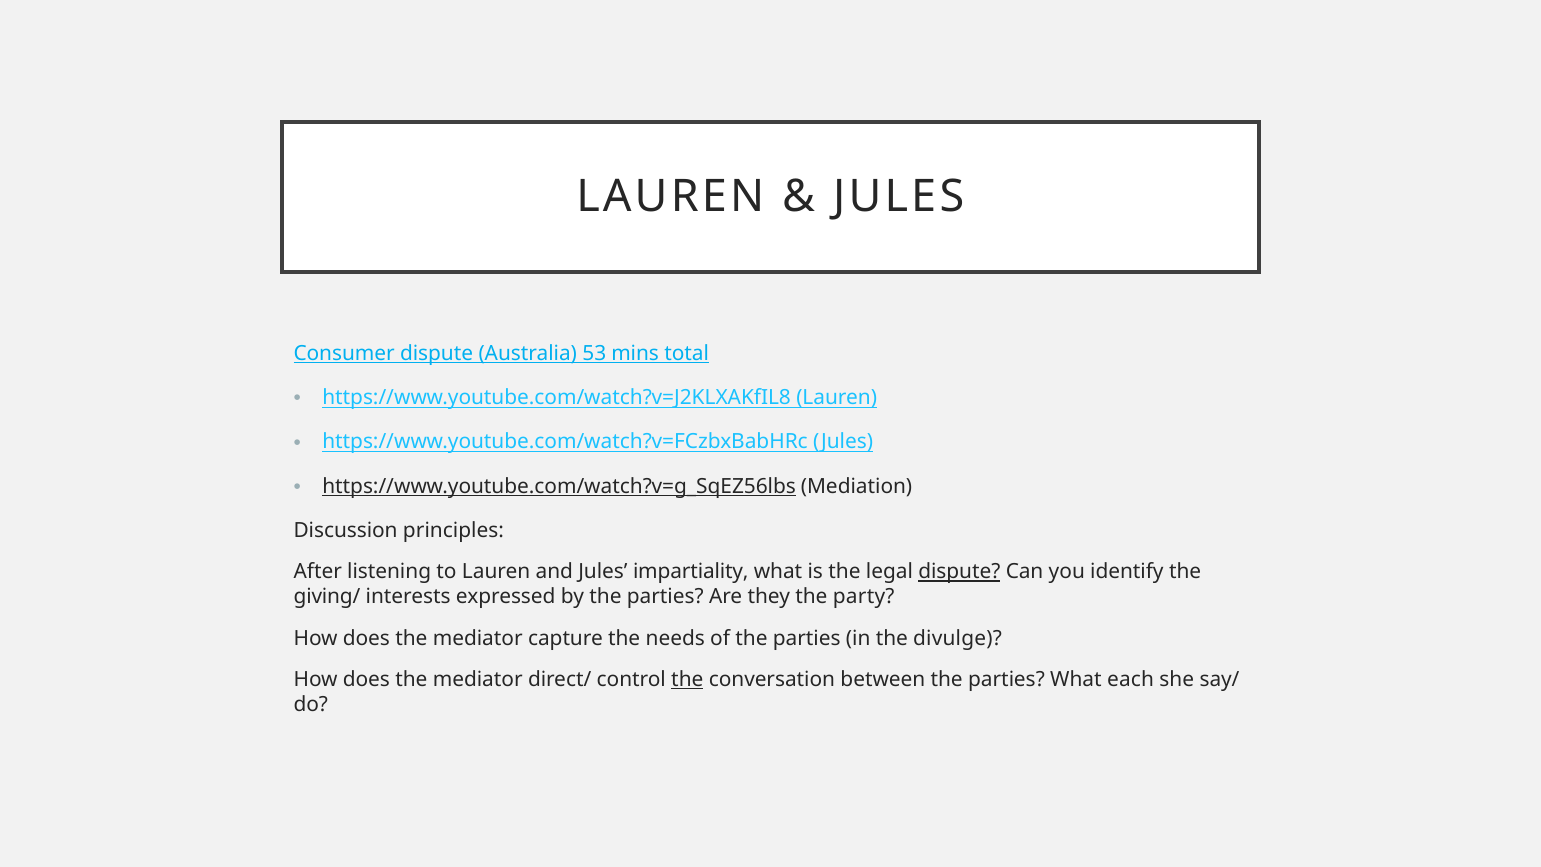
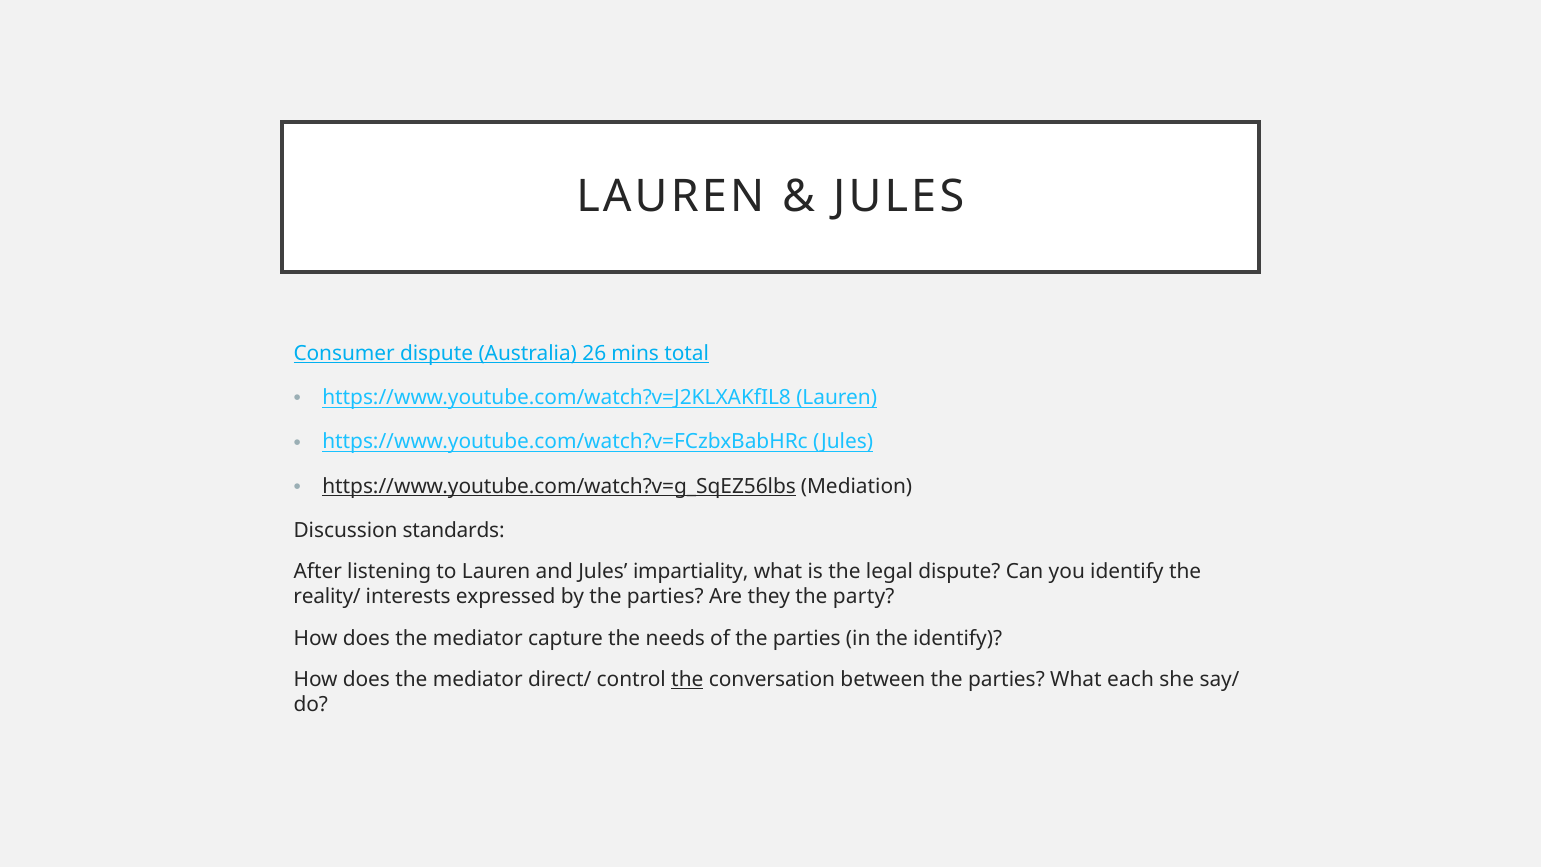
53: 53 -> 26 (594, 353)
principles: principles -> standards (454, 531)
dispute underline: present -> none (959, 572)
giving/: giving/ -> reality/ (327, 597)
the divulge: divulge -> identify (958, 638)
